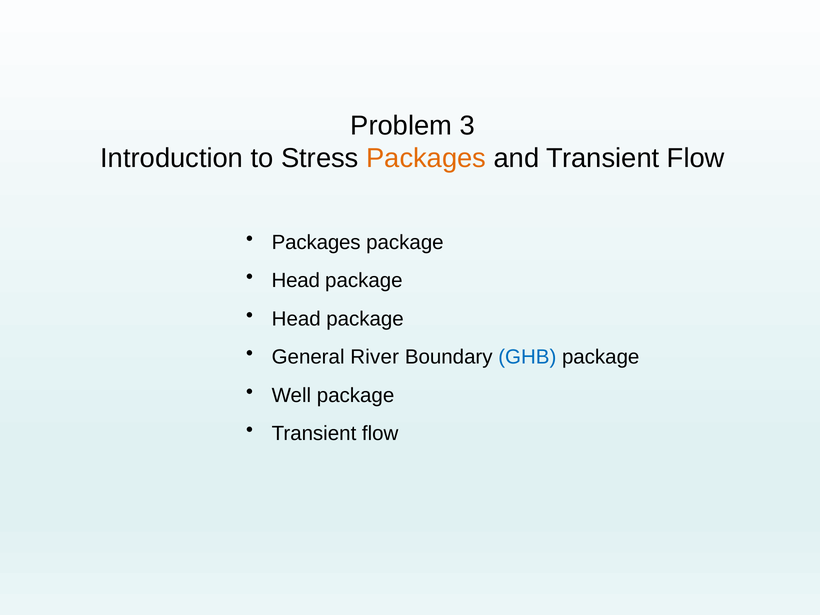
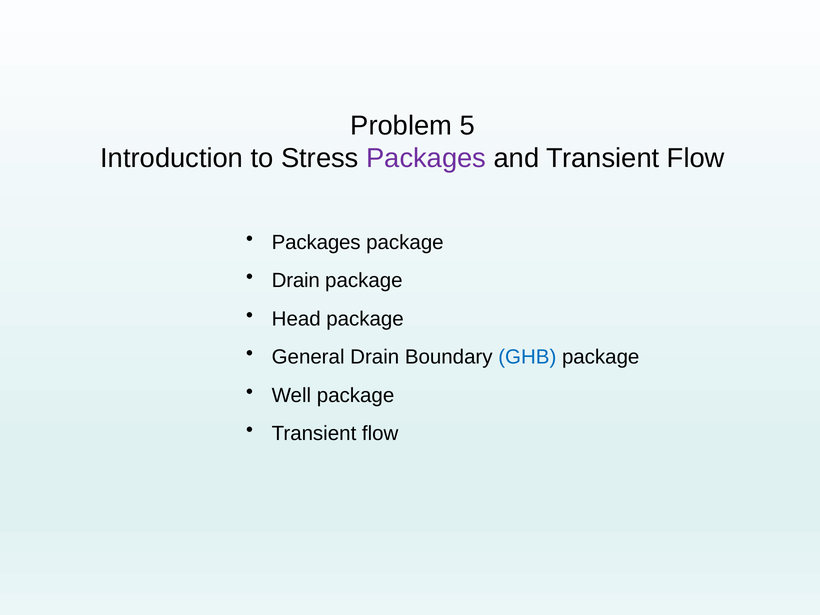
3: 3 -> 5 (467, 126)
Packages colour: orange -> purple (426, 158)
Head: Head -> Drain (296, 281)
General River: River -> Drain (375, 357)
